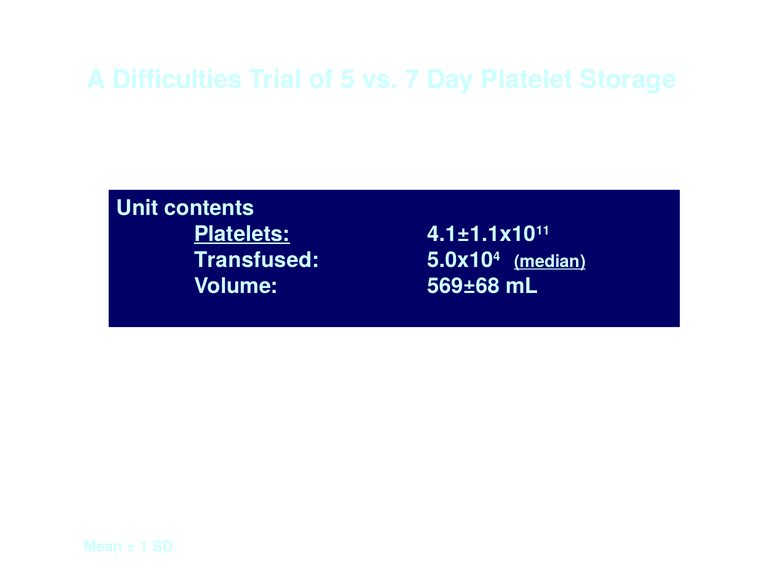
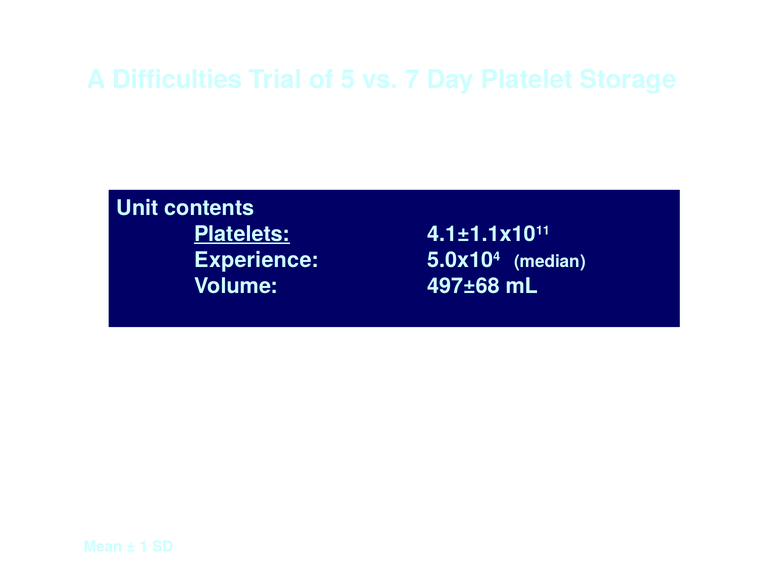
Transfused: Transfused -> Experience (257, 260)
median underline: present -> none (550, 261)
569±68: 569±68 -> 497±68 (463, 286)
